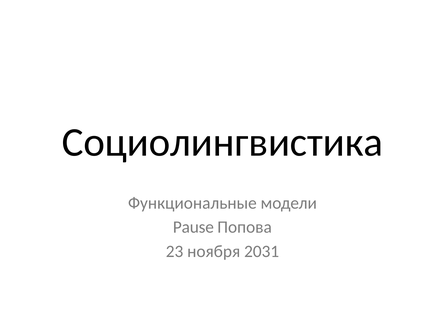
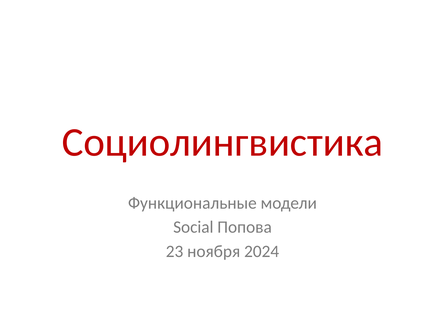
Социолингвистика colour: black -> red (222, 142)
Pause: Pause -> Social (193, 227)
2031: 2031 -> 2024 (262, 251)
